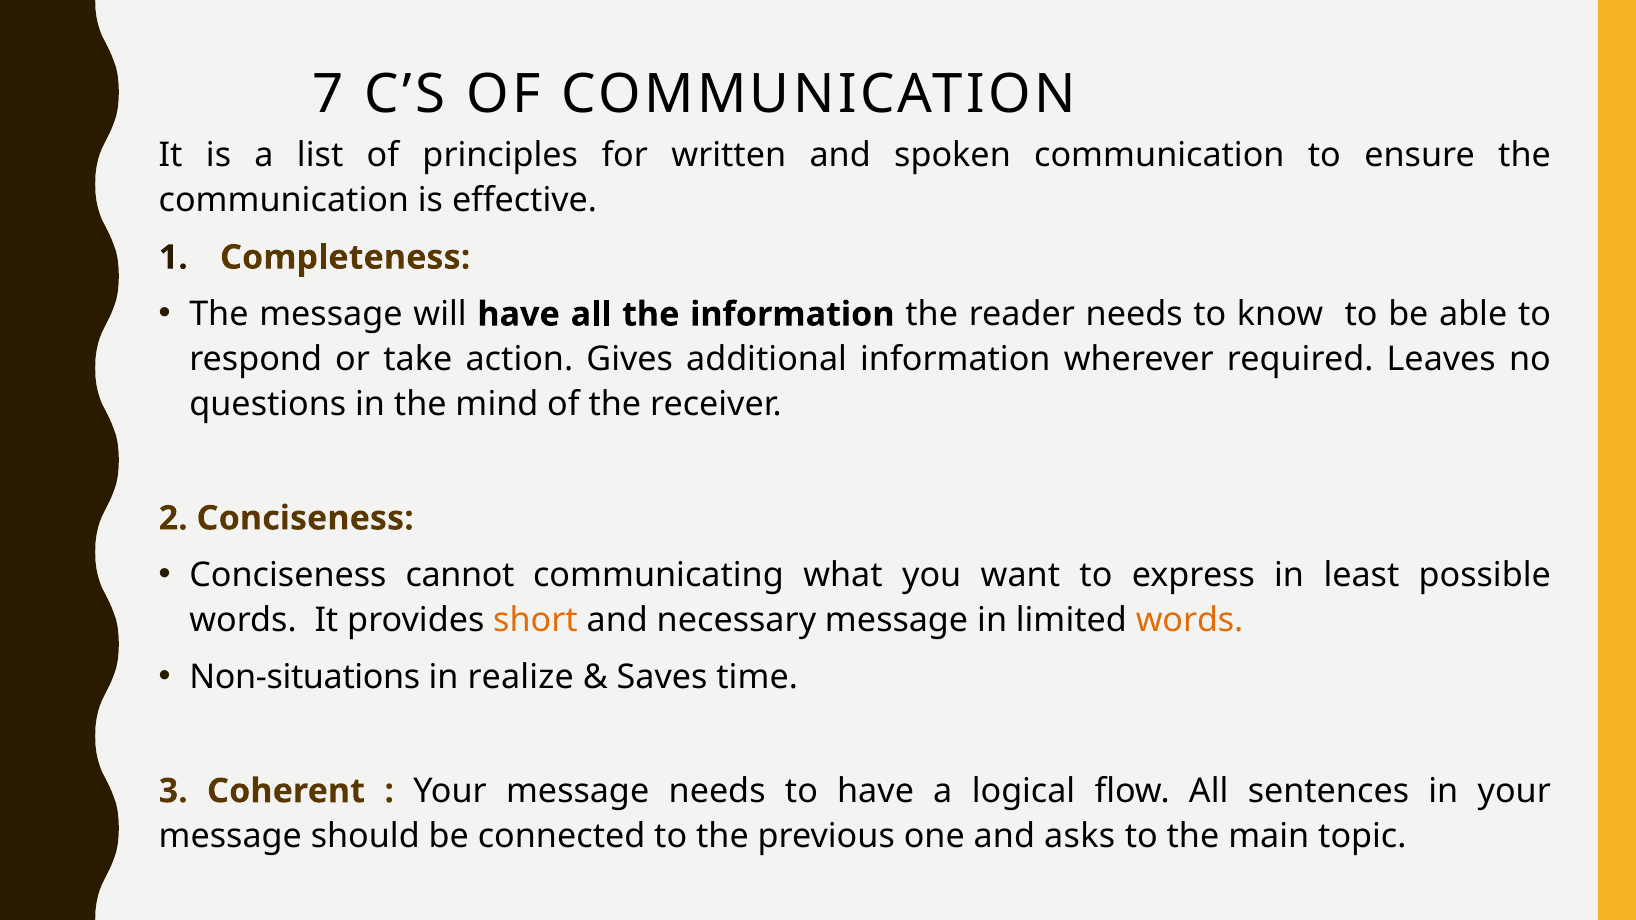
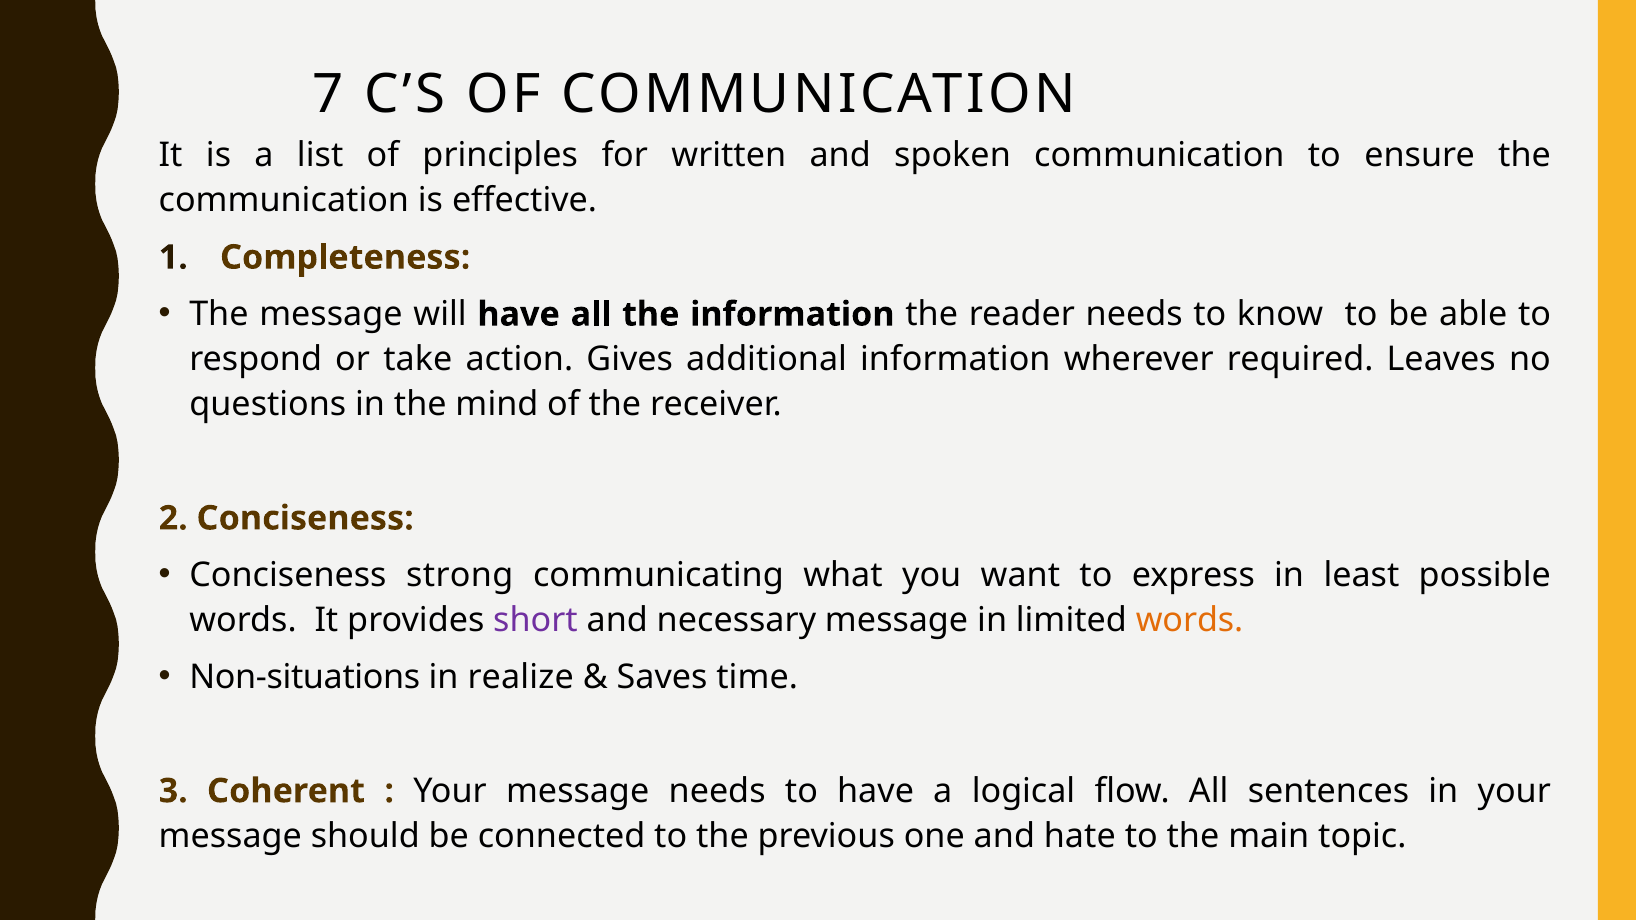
cannot: cannot -> strong (460, 575)
short colour: orange -> purple (535, 620)
asks: asks -> hate (1080, 836)
